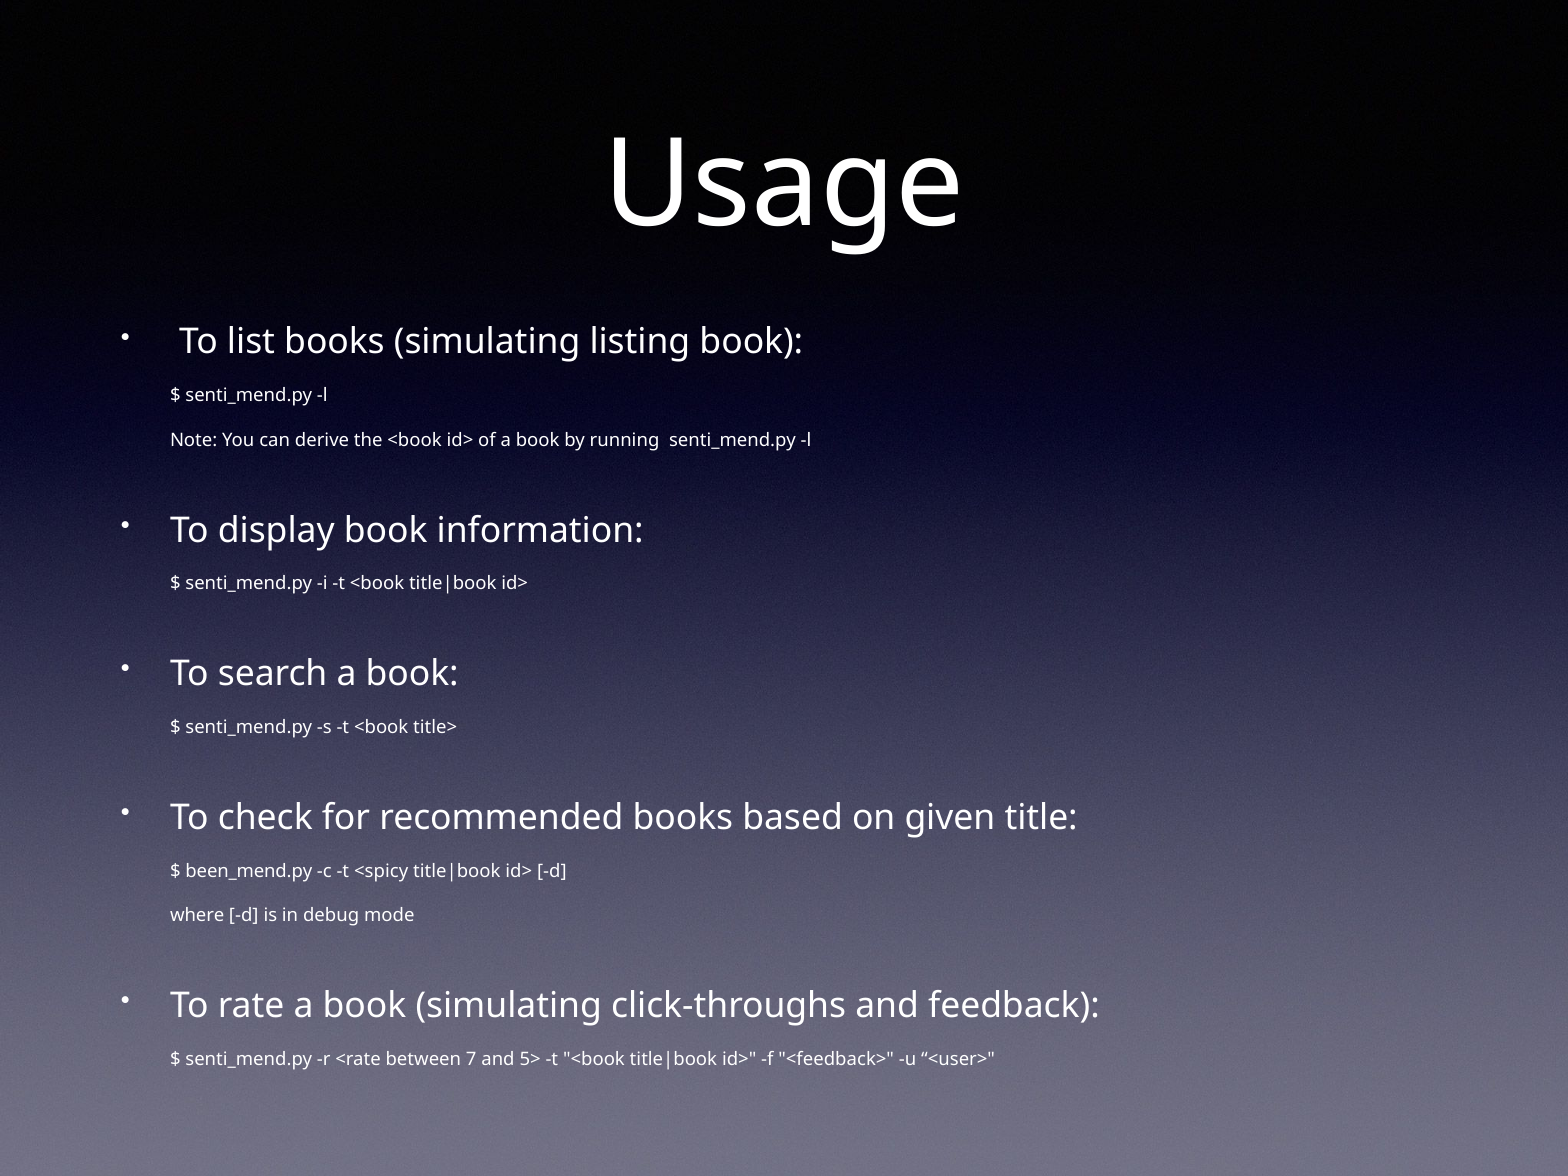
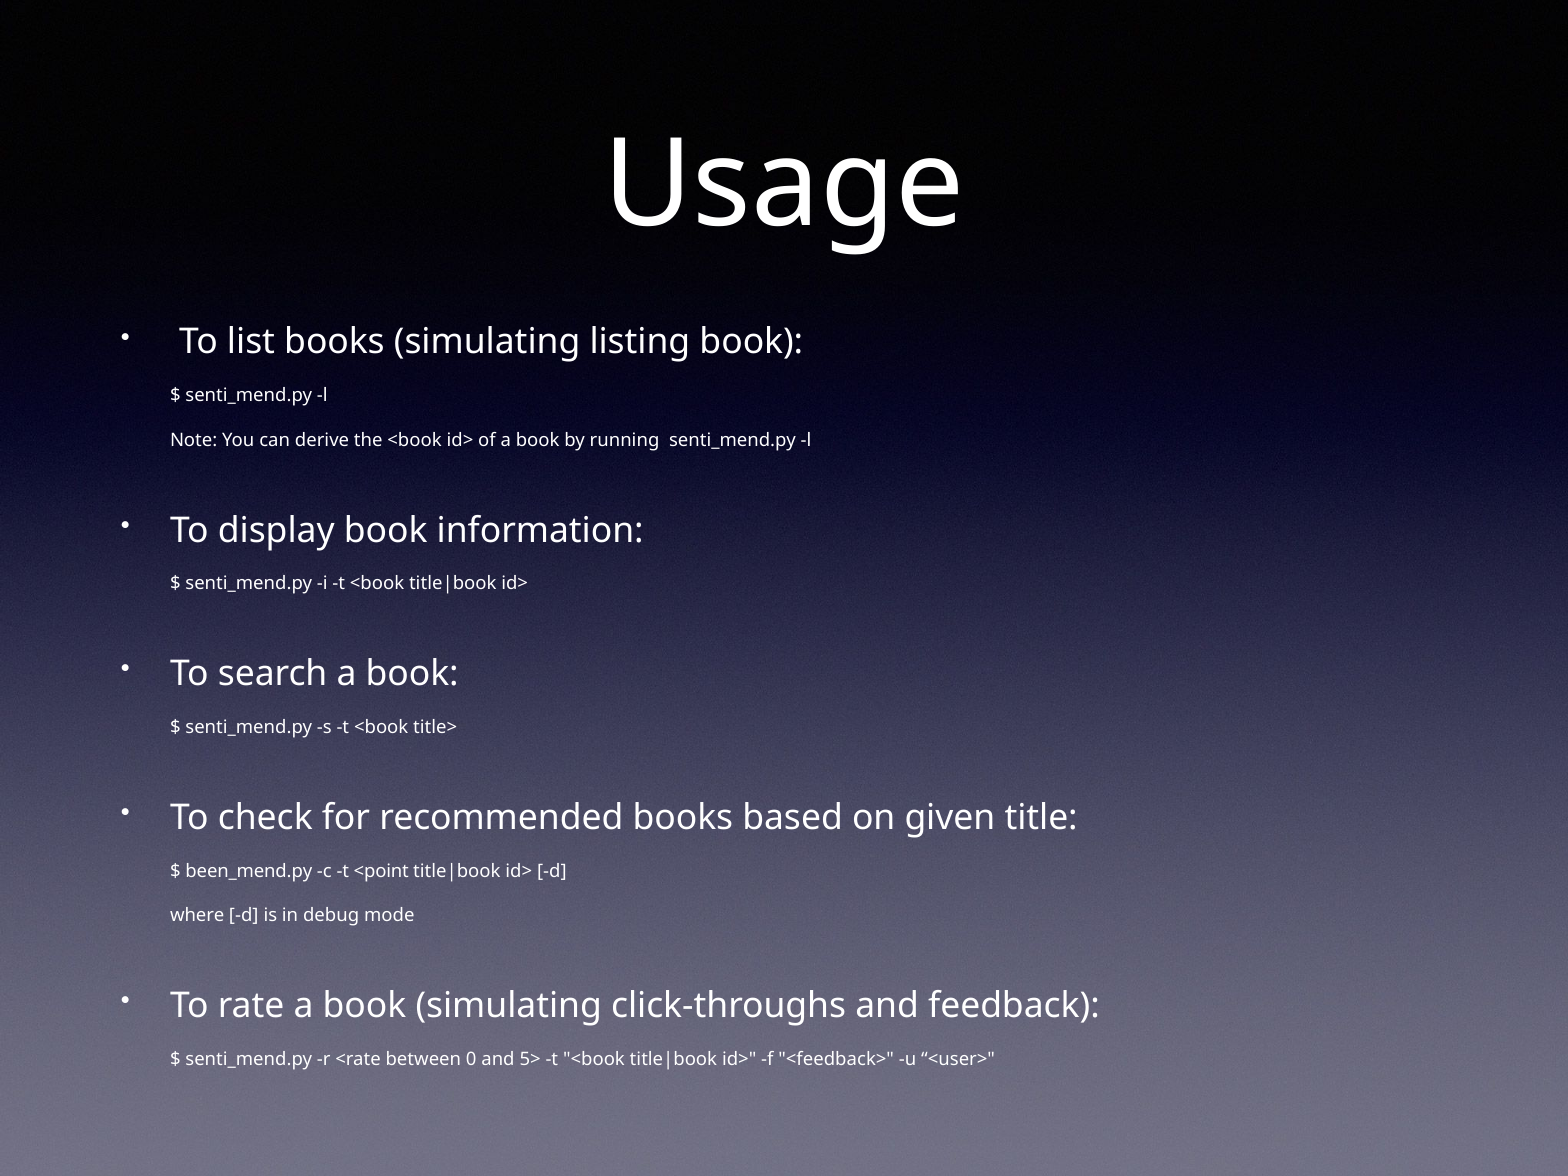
<spicy: <spicy -> <point (381, 871)
7: 7 -> 0 (471, 1059)
